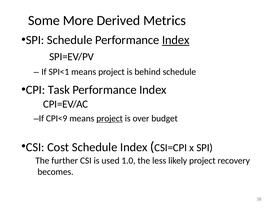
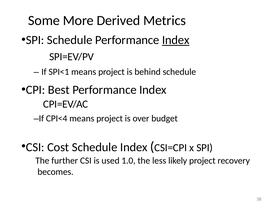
Task: Task -> Best (59, 90)
CPI<9: CPI<9 -> CPI<4 (57, 118)
project underline: present -> none (110, 118)
